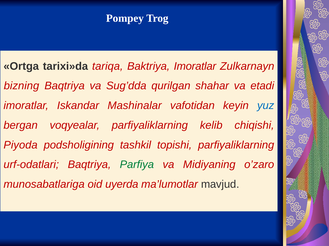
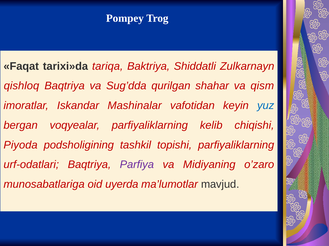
Ortga: Ortga -> Faqat (21, 66)
Baktriya Imoratlar: Imoratlar -> Shiddatli (195, 66)
bizning: bizning -> qishloq (21, 86)
etadi: etadi -> qism (262, 86)
Parfiya colour: green -> purple (137, 165)
